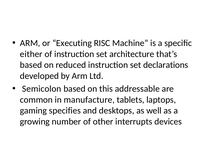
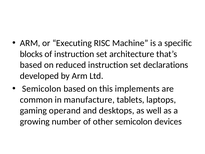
either: either -> blocks (31, 54)
addressable: addressable -> implements (137, 89)
specifies: specifies -> operand (65, 110)
other interrupts: interrupts -> semicolon (134, 121)
